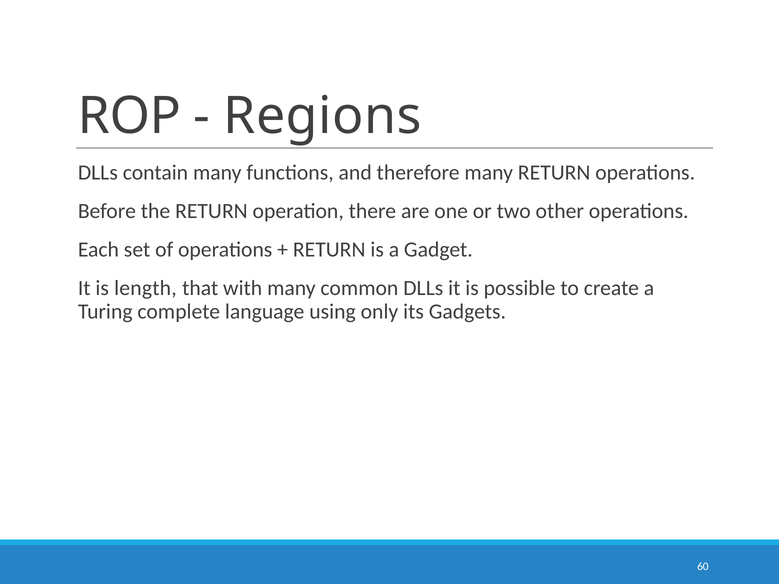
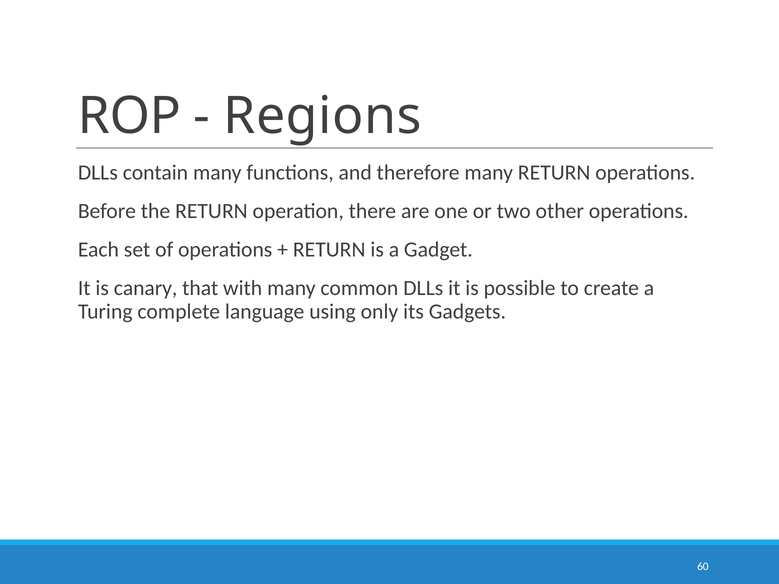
length: length -> canary (146, 288)
